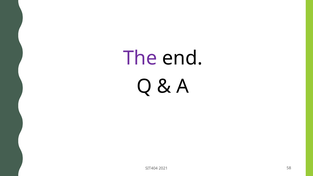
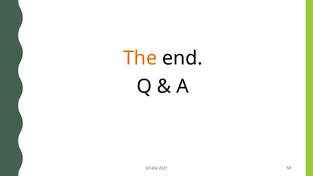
The colour: purple -> orange (140, 58)
